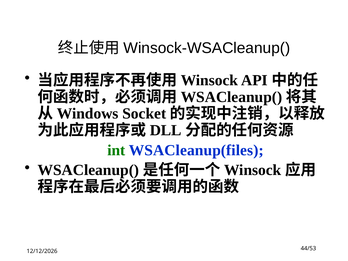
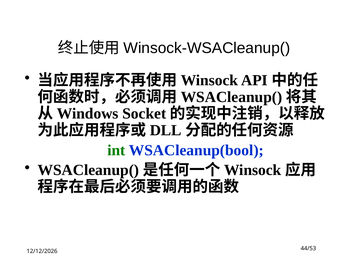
WSACleanup(files: WSACleanup(files -> WSACleanup(bool (196, 150)
